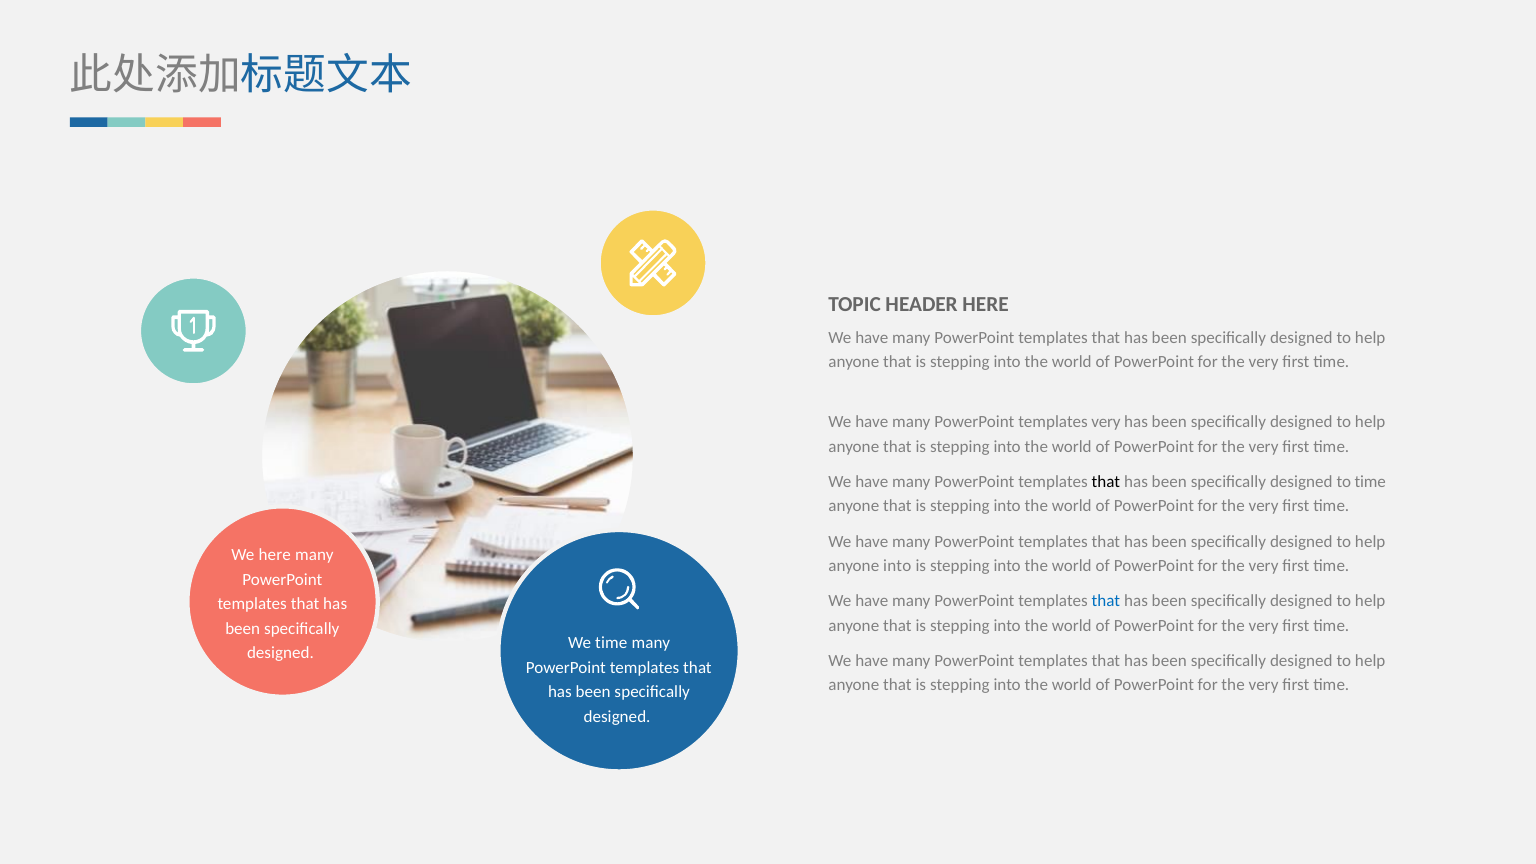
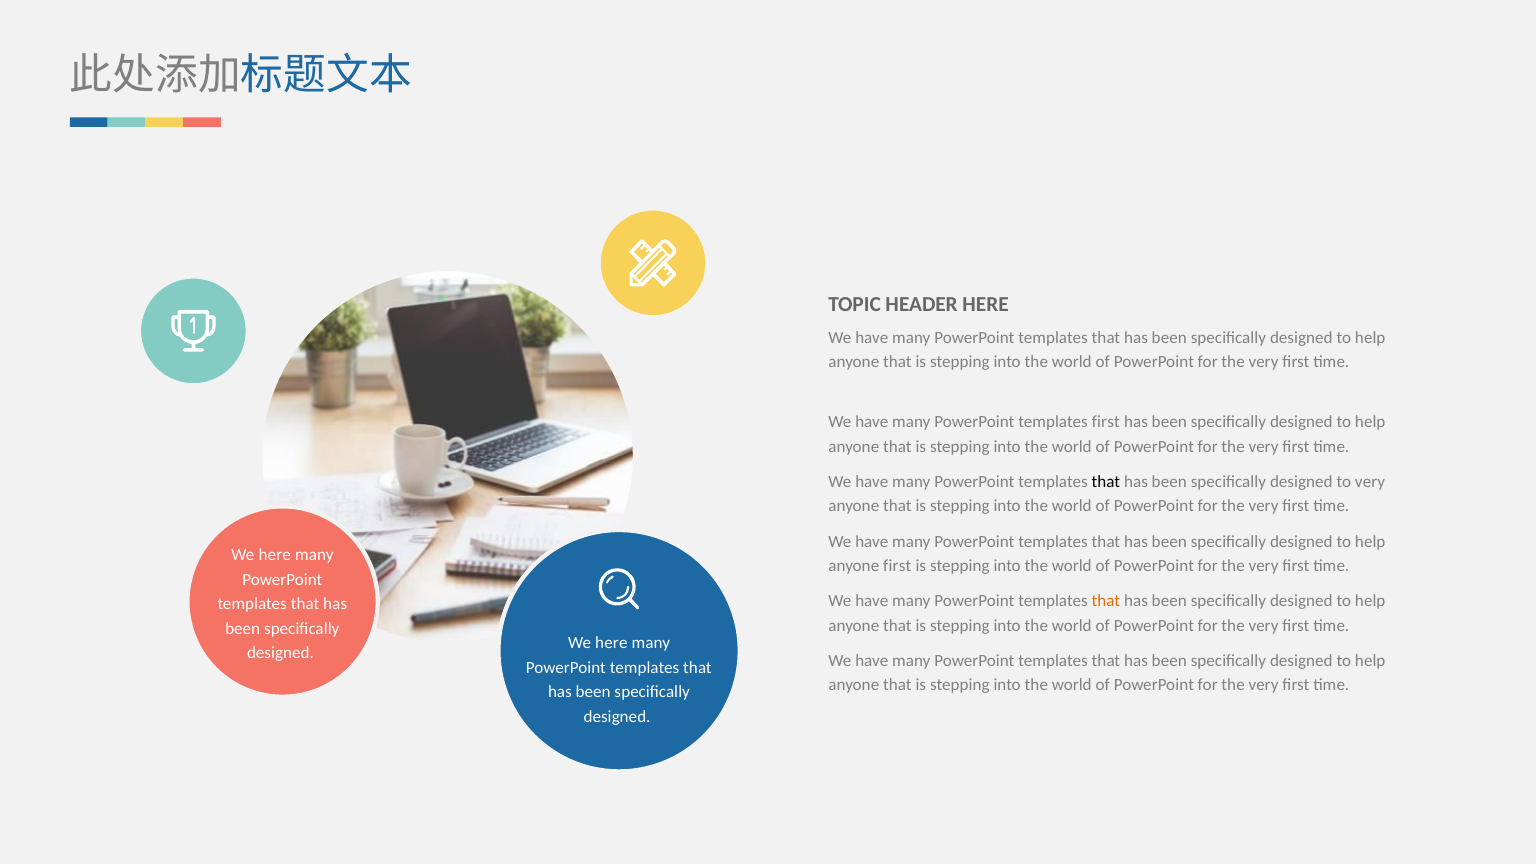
templates very: very -> first (1106, 422)
to time: time -> very (1370, 482)
anyone into: into -> first (897, 566)
that colour: blue -> orange (1106, 601)
time: time -> here (611, 643)
